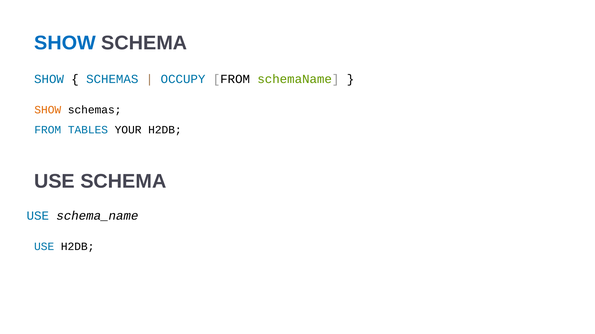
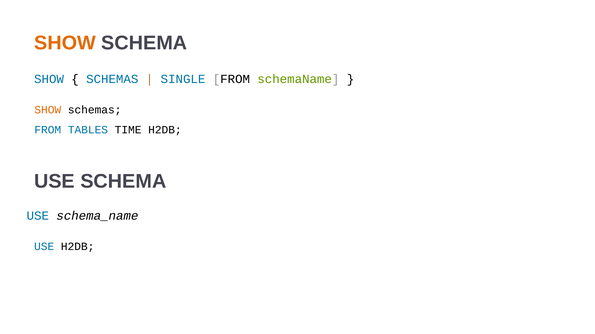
SHOW colour: blue -> orange (65, 43)
OCCUPY: OCCUPY -> SINGLE (183, 79)
YOUR: YOUR -> TIME (128, 130)
